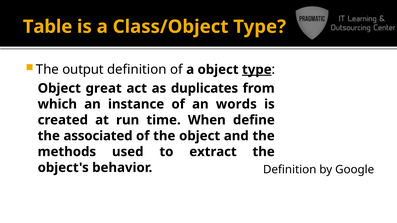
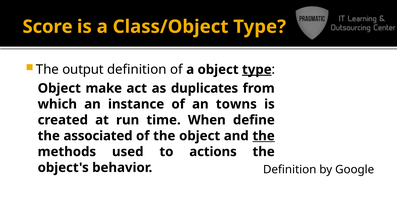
Table: Table -> Score (48, 27)
great: great -> make (104, 88)
words: words -> towns (236, 104)
the underline: none -> present (264, 136)
extract: extract -> actions (213, 152)
